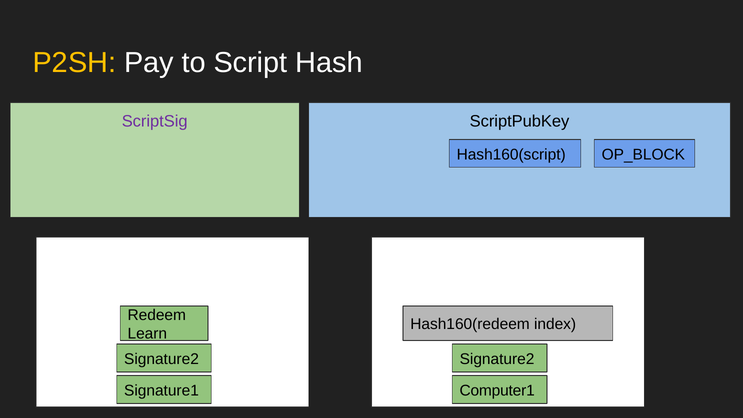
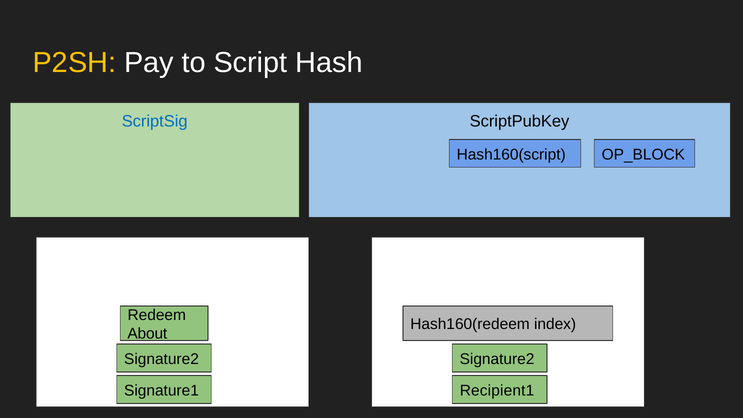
ScriptSig colour: purple -> blue (155, 121)
Learn: Learn -> About (147, 334)
Computer1: Computer1 -> Recipient1 (497, 391)
